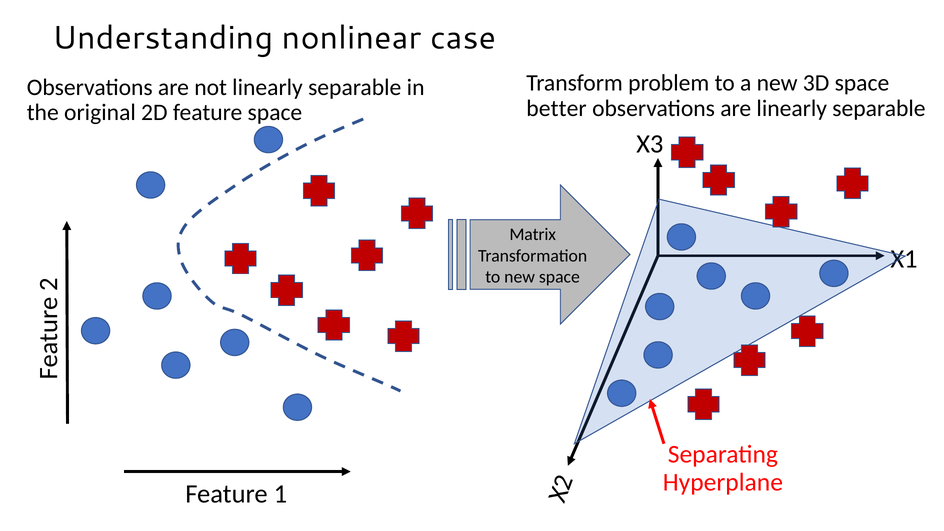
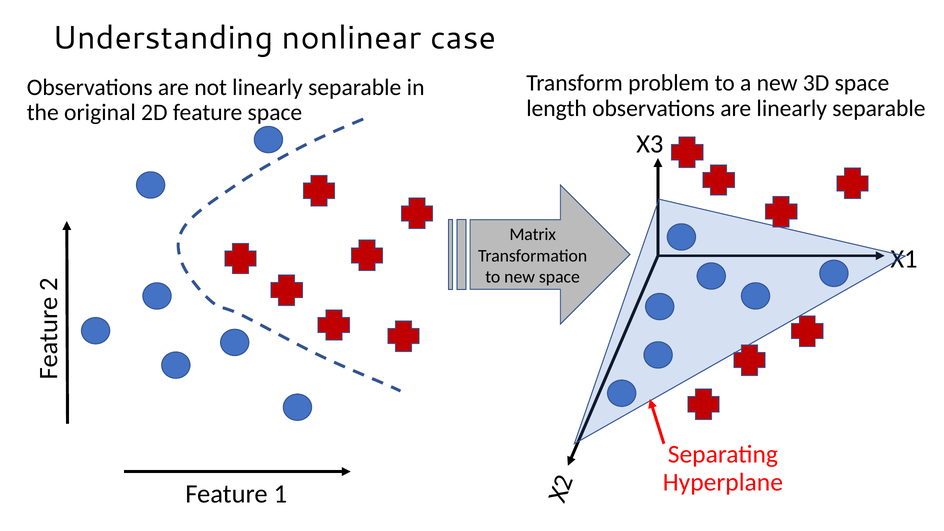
better: better -> length (557, 109)
